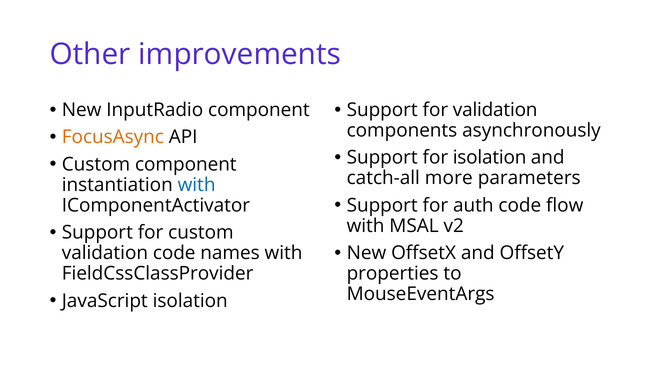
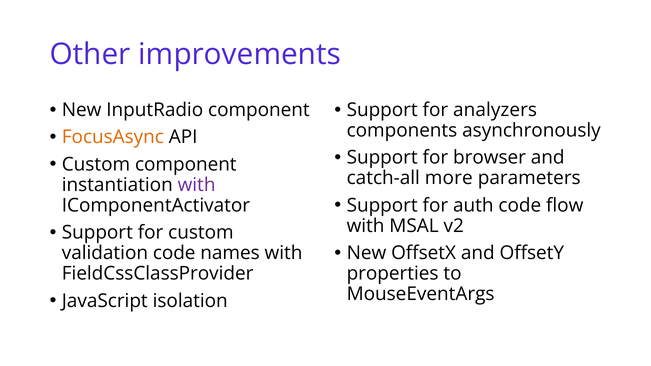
for validation: validation -> analyzers (495, 110)
for isolation: isolation -> browser (490, 158)
with colour: blue -> purple (197, 185)
